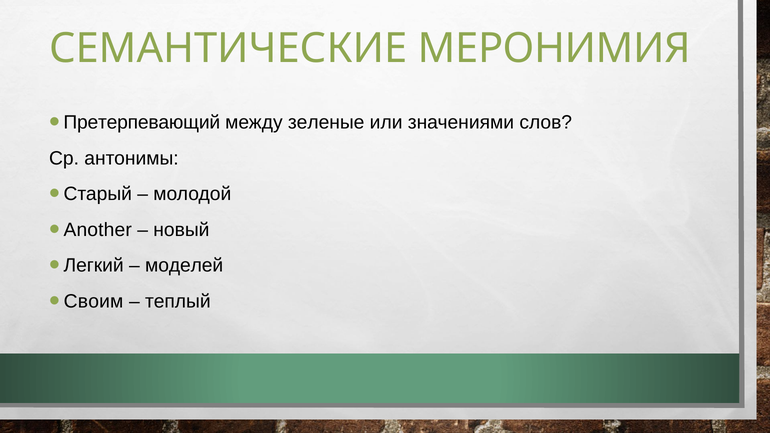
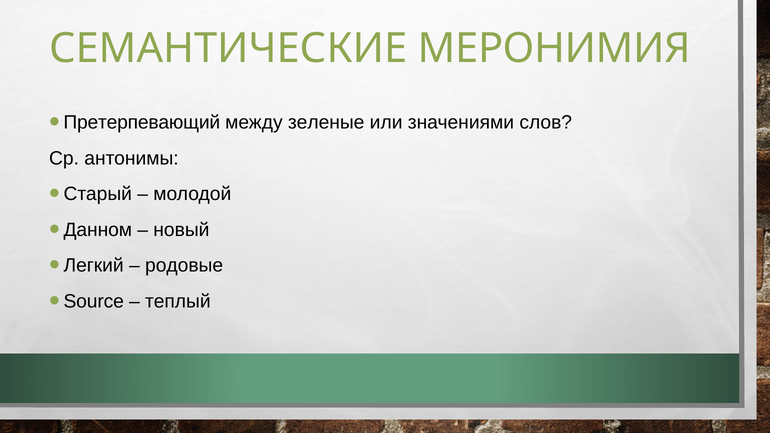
Another: Another -> Данном (98, 230)
моделей: моделей -> родовые (184, 266)
Своим: Своим -> Source (94, 301)
